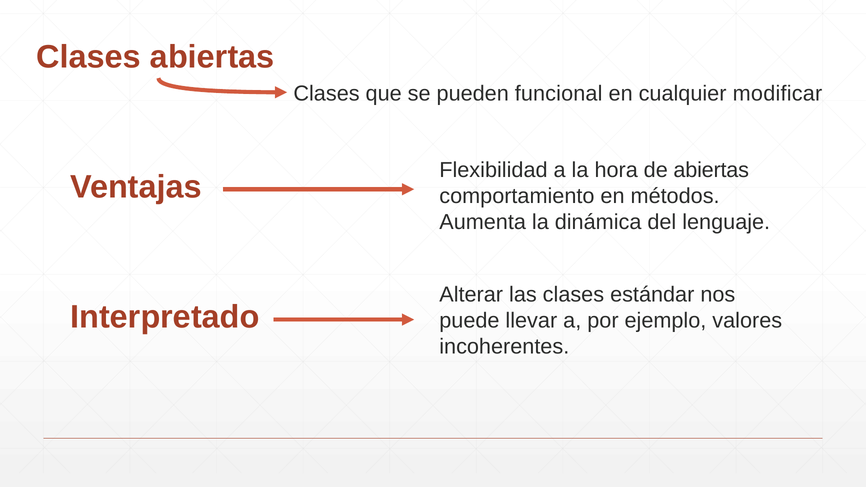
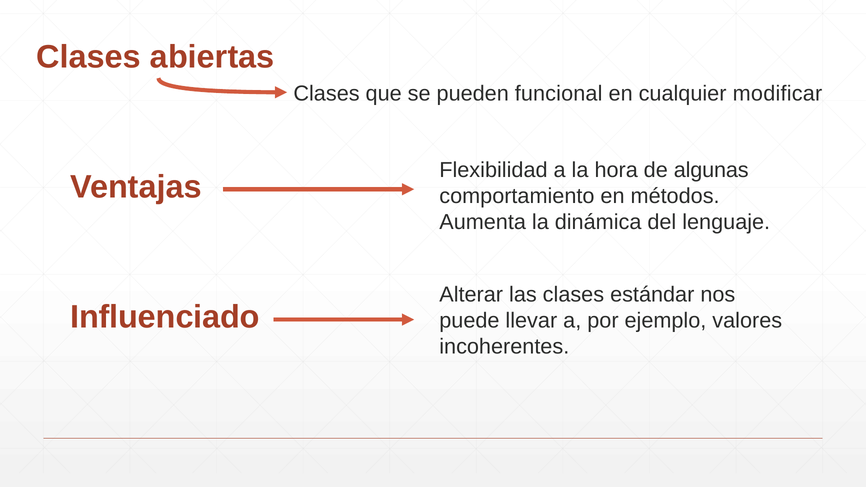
de abiertas: abiertas -> algunas (711, 170)
Interpretado: Interpretado -> Influenciado (165, 317)
